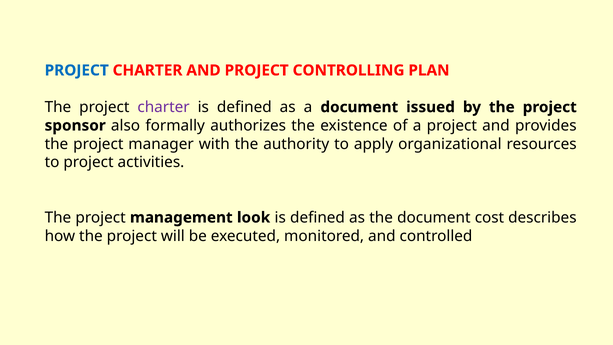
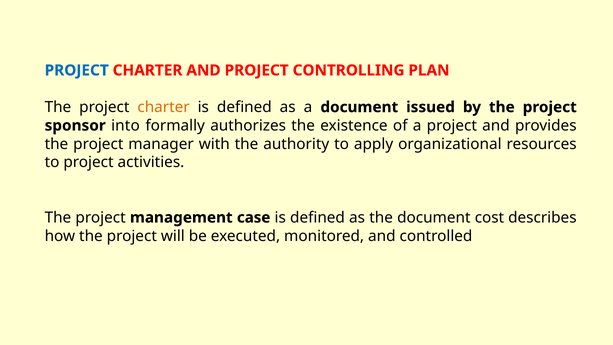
charter colour: purple -> orange (164, 107)
also: also -> into (125, 125)
look: look -> case (254, 217)
